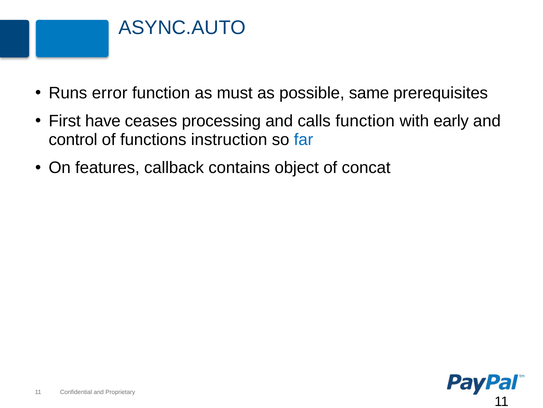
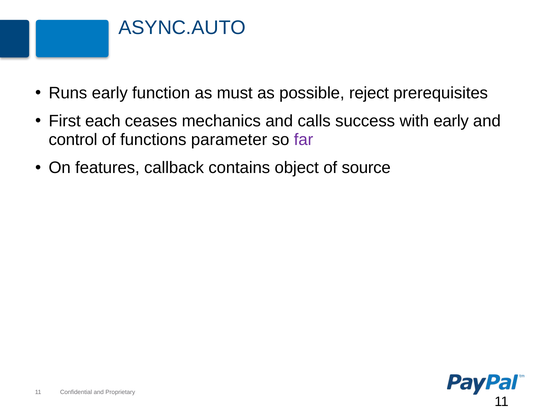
Runs error: error -> early (110, 93)
same: same -> reject (369, 93)
have: have -> each (103, 121)
processing: processing -> mechanics (221, 121)
calls function: function -> success (365, 121)
instruction: instruction -> parameter (229, 140)
far colour: blue -> purple (304, 140)
concat: concat -> source (366, 167)
